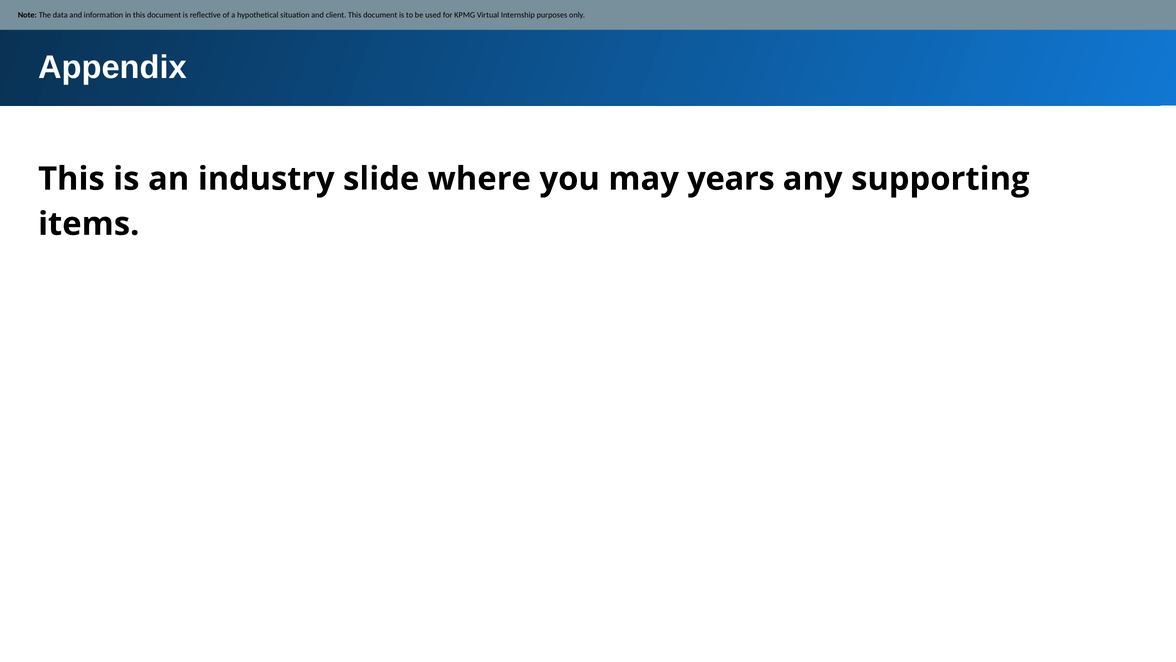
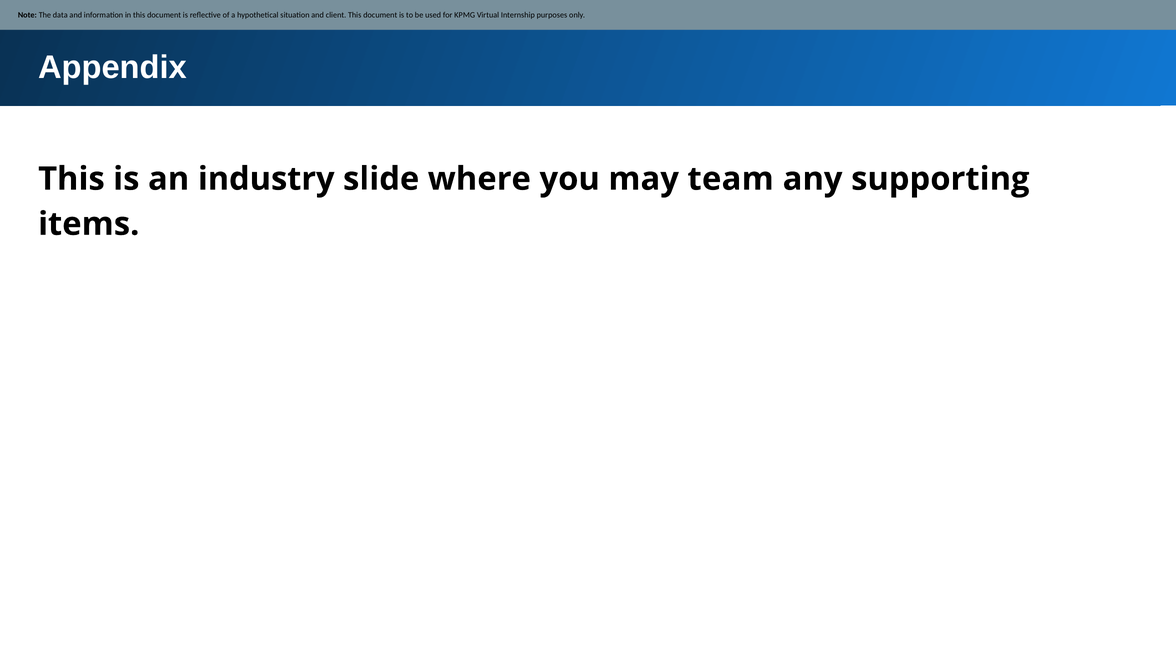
years: years -> team (731, 179)
